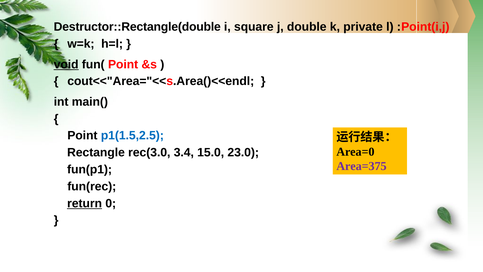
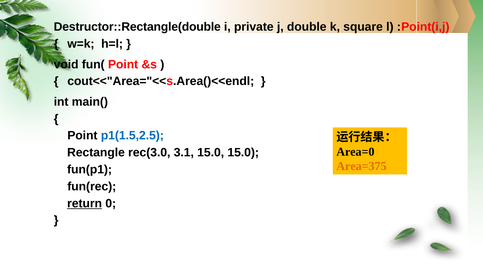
square: square -> private (254, 27)
private: private -> square (363, 27)
void underline: present -> none (66, 64)
3.4: 3.4 -> 3.1 (184, 152)
15.0 23.0: 23.0 -> 15.0 (243, 152)
Area=375 colour: purple -> orange (361, 166)
